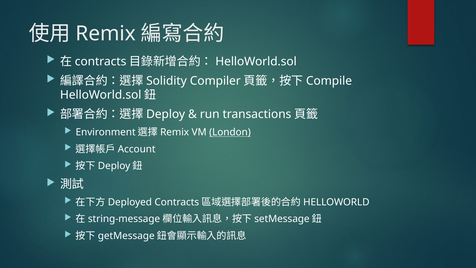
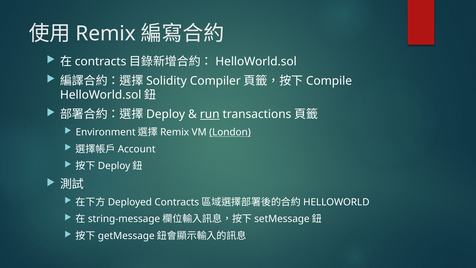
run underline: none -> present (210, 114)
